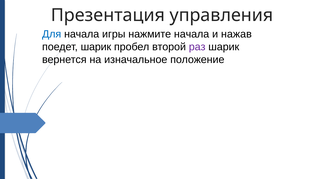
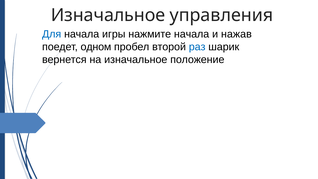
Презентация: Презентация -> Изначальное (108, 15)
поедет шарик: шарик -> одном (96, 47)
раз colour: purple -> blue (197, 47)
